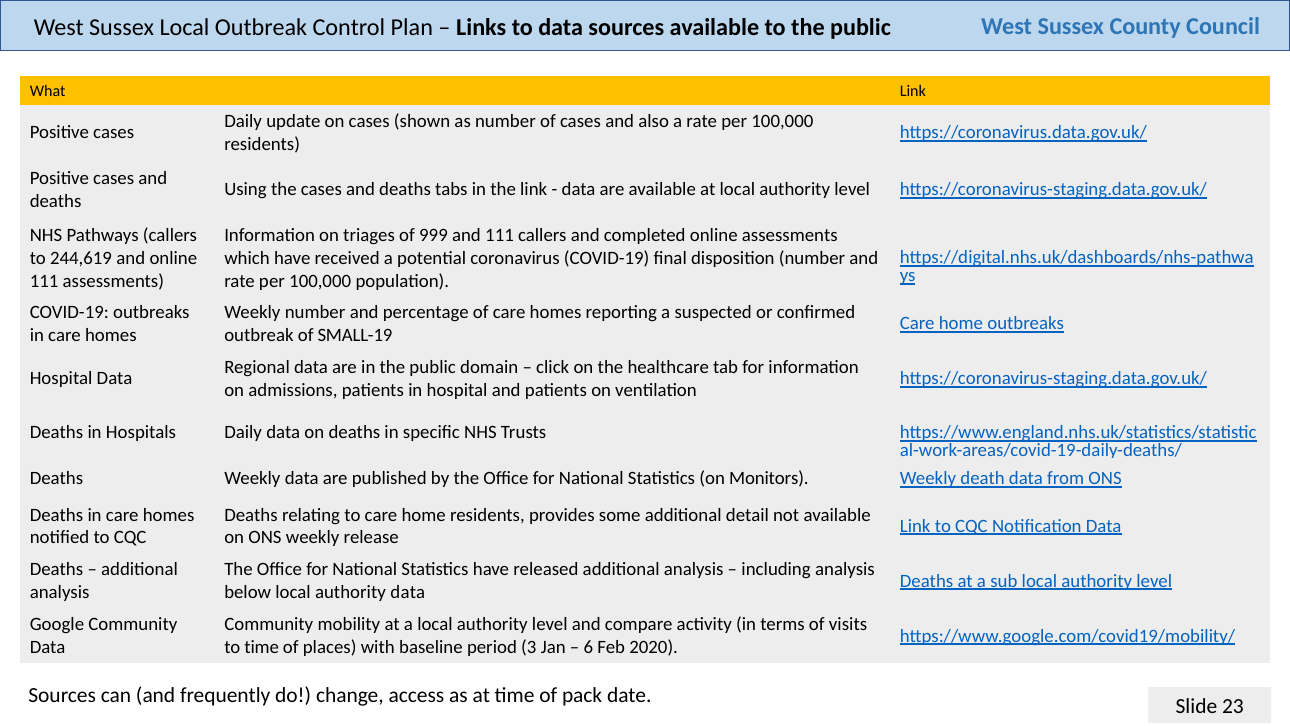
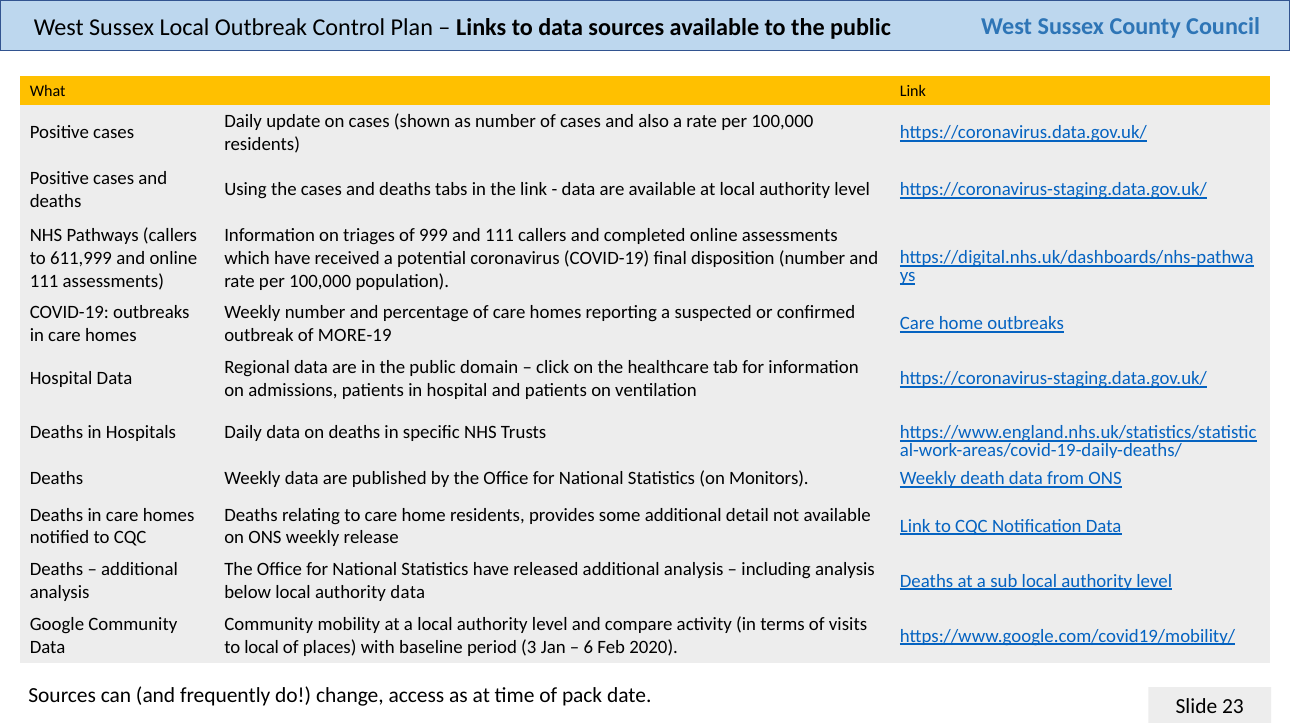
244,619: 244,619 -> 611,999 (81, 258)
SMALL-19: SMALL-19 -> MORE-19 (355, 335)
to time: time -> local (262, 647)
